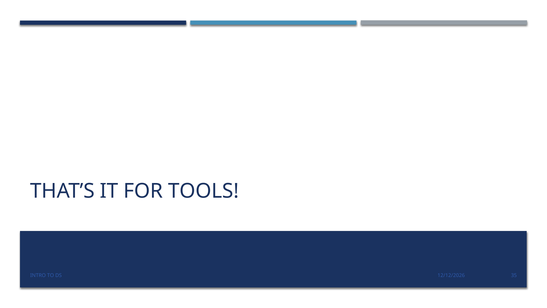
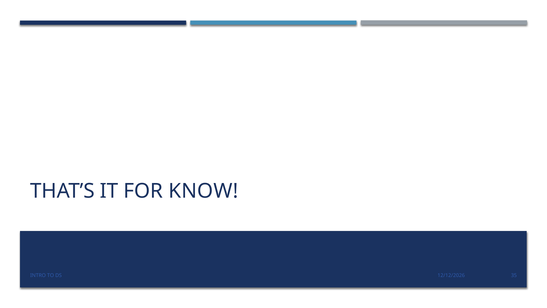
TOOLS: TOOLS -> KNOW (203, 191)
